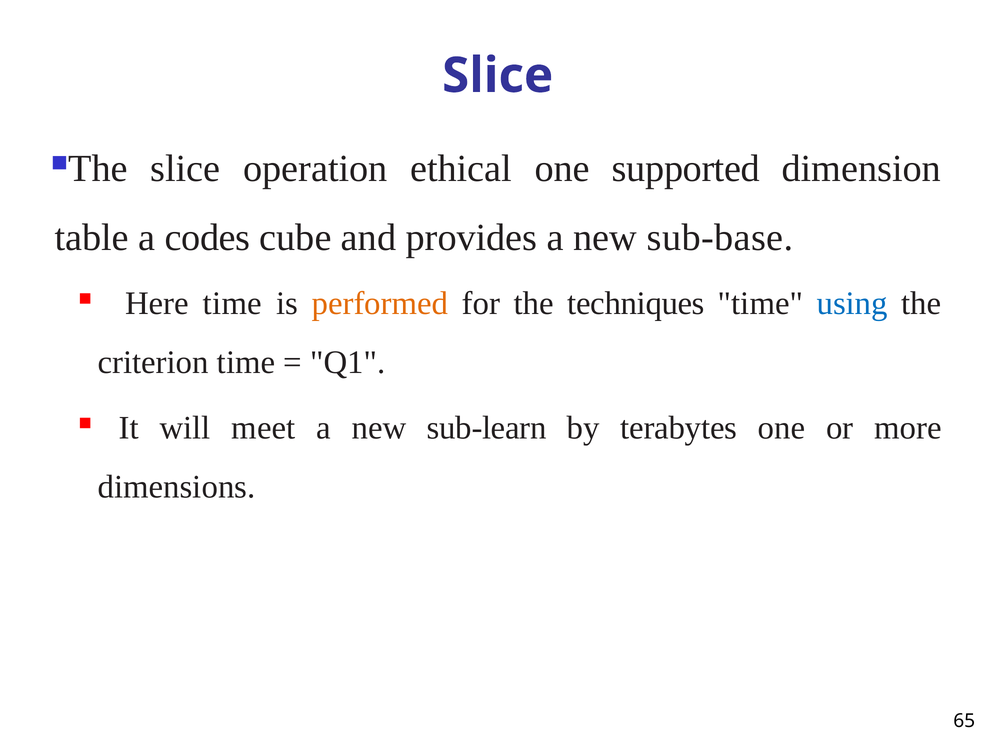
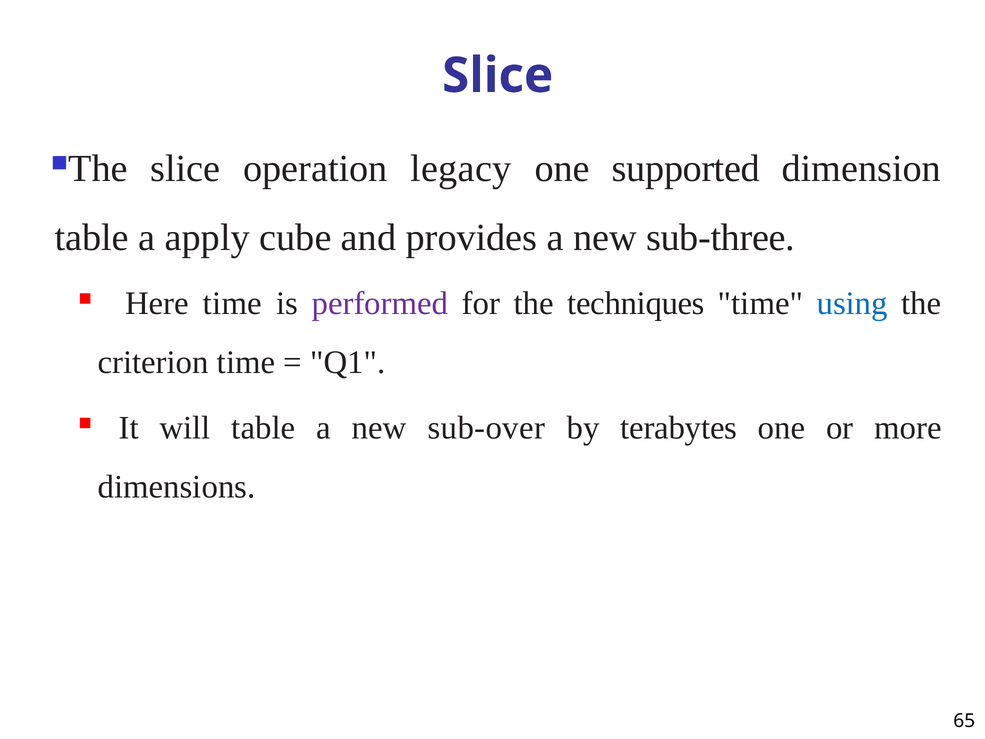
ethical: ethical -> legacy (461, 168)
codes: codes -> apply (207, 237)
sub-base: sub-base -> sub-three (720, 237)
performed colour: orange -> purple (380, 303)
will meet: meet -> table (263, 428)
sub-learn: sub-learn -> sub-over (486, 428)
